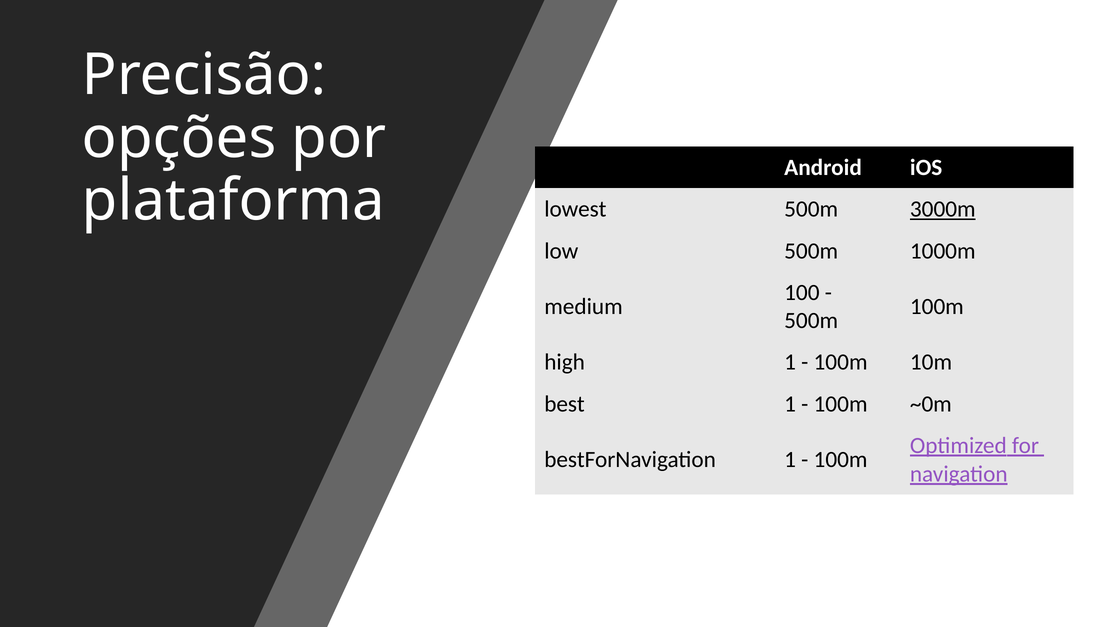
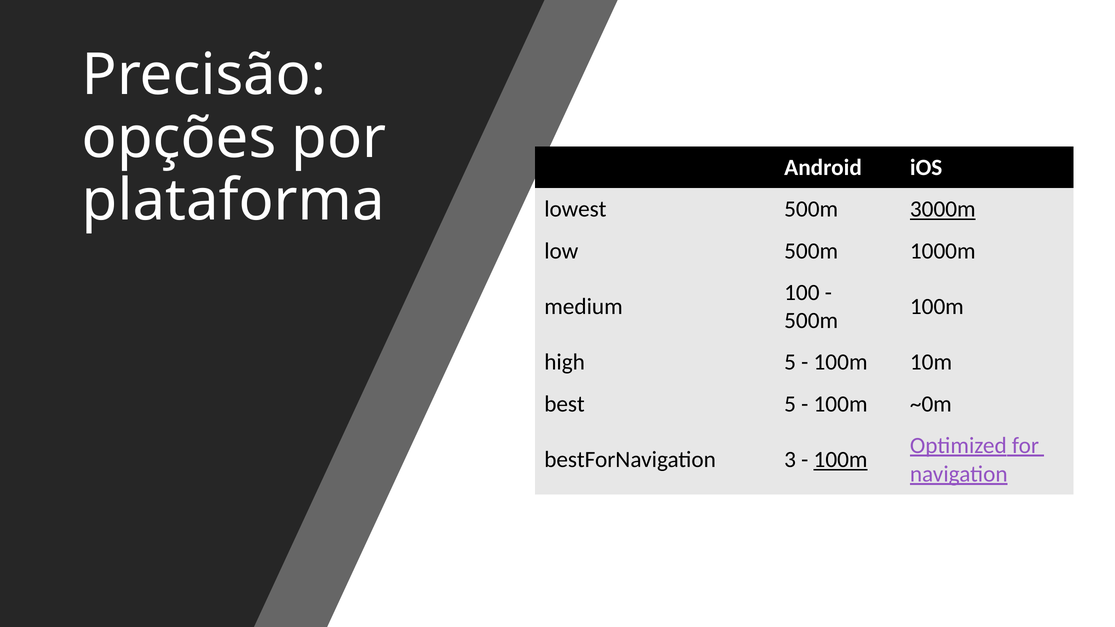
high 1: 1 -> 5 (790, 362)
best 1: 1 -> 5 (790, 404)
bestForNavigation 1: 1 -> 3 (790, 460)
100m underline: none -> present (841, 460)
